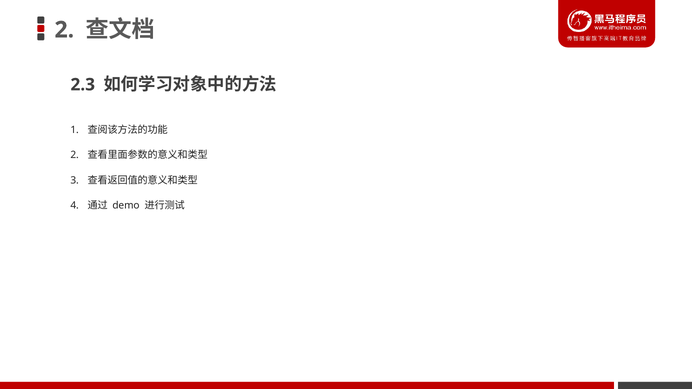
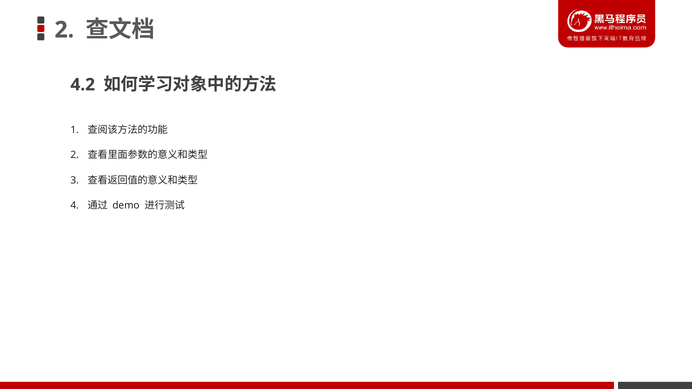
2.3: 2.3 -> 4.2 (83, 85)
